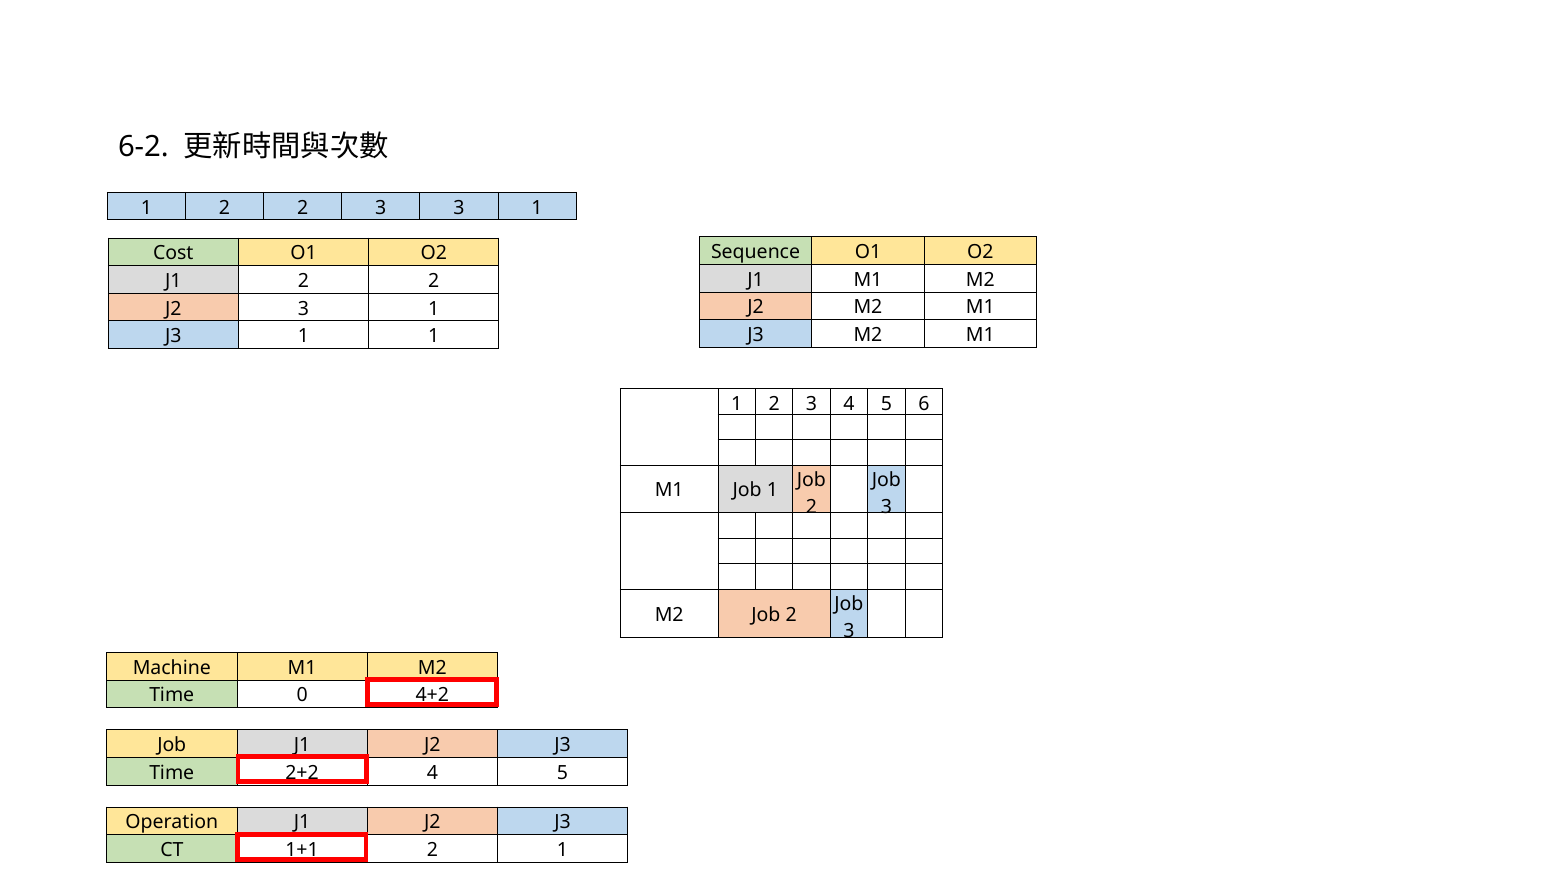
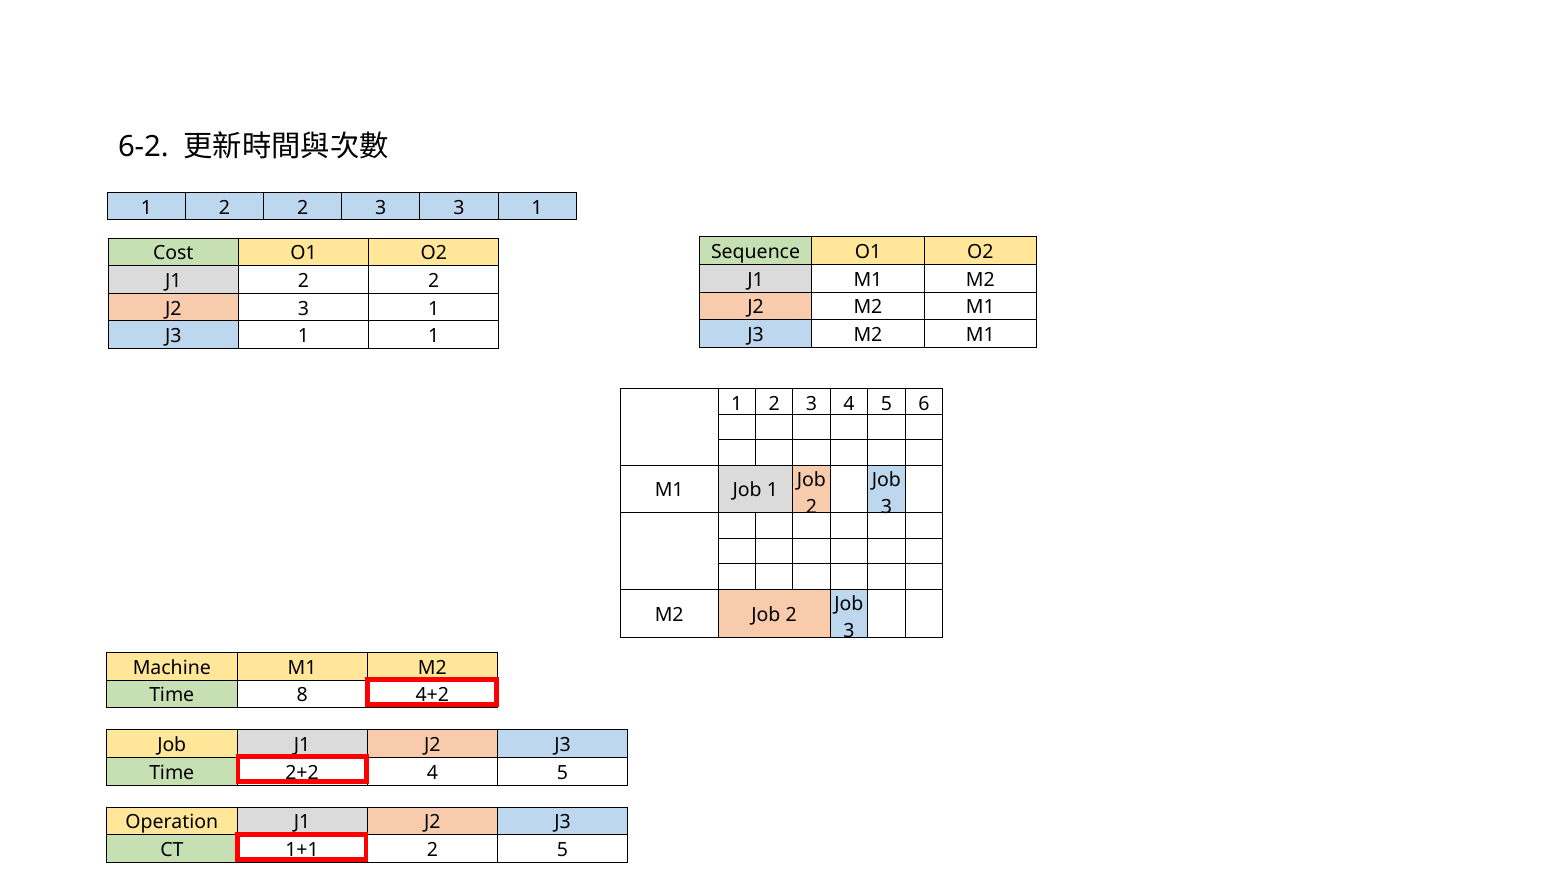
0: 0 -> 8 (302, 696)
2 1: 1 -> 5 (563, 850)
